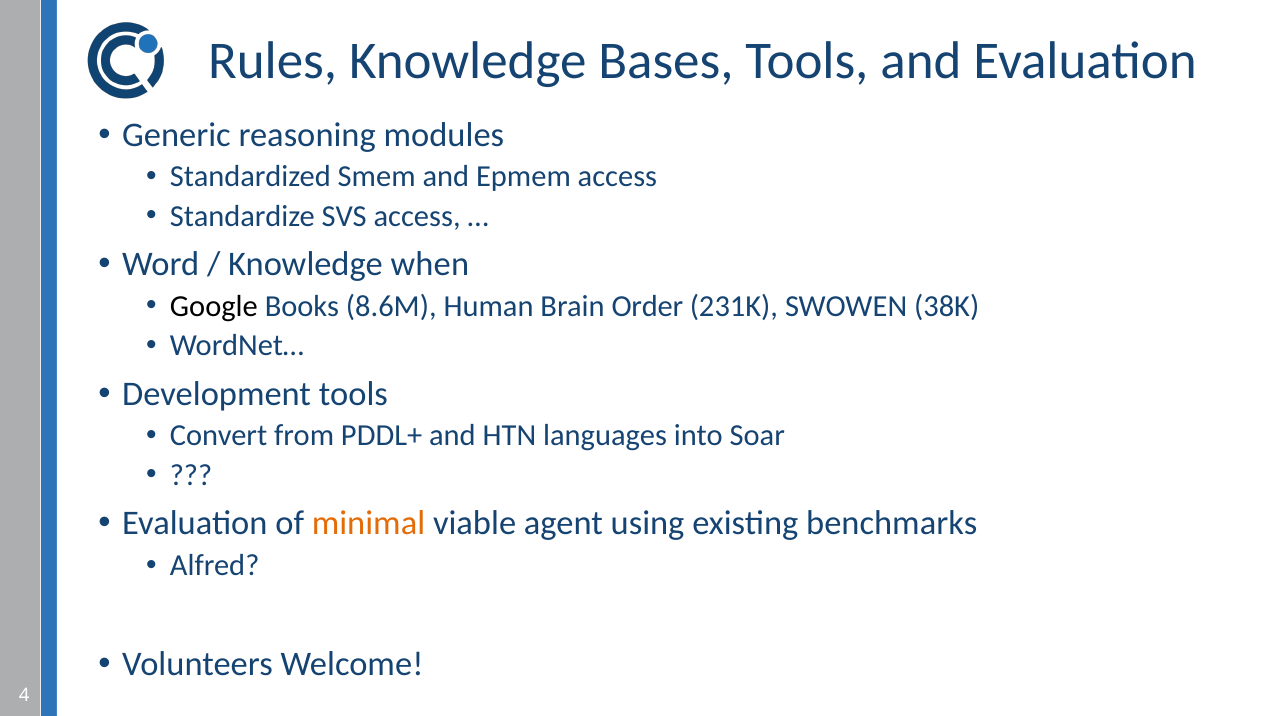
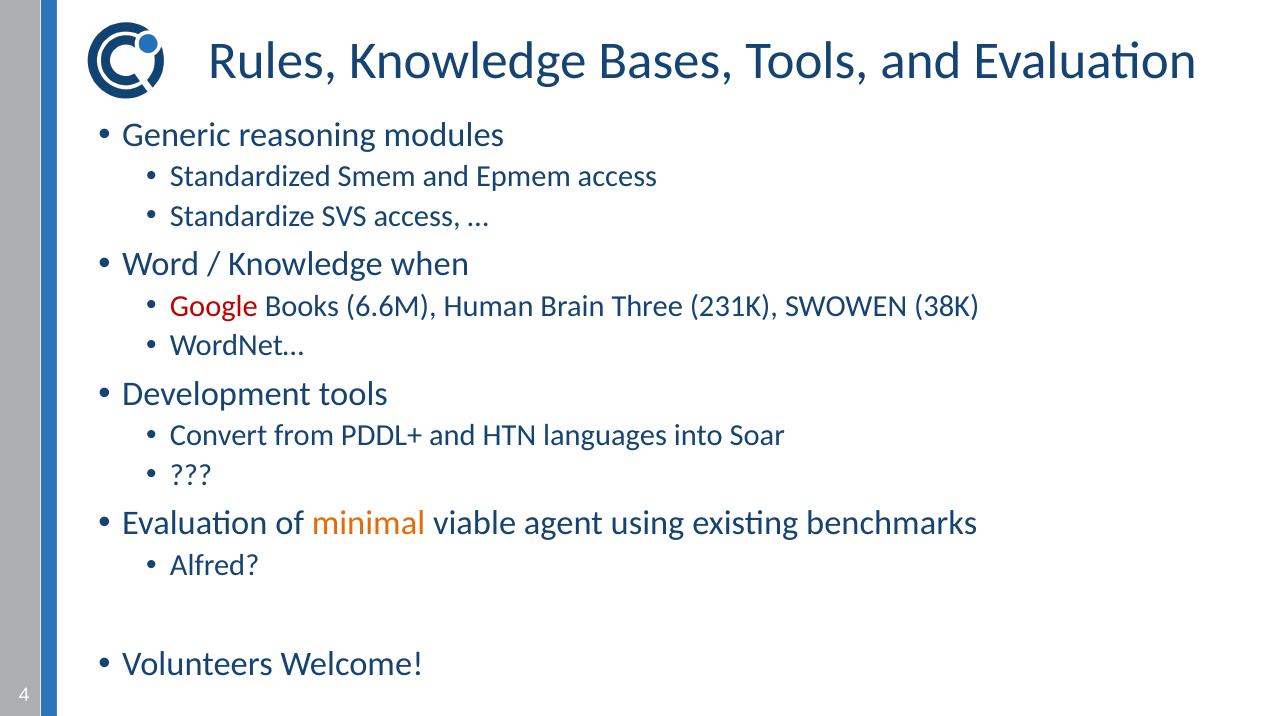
Google colour: black -> red (214, 306)
8.6M: 8.6M -> 6.6M (391, 306)
Order: Order -> Three (647, 306)
